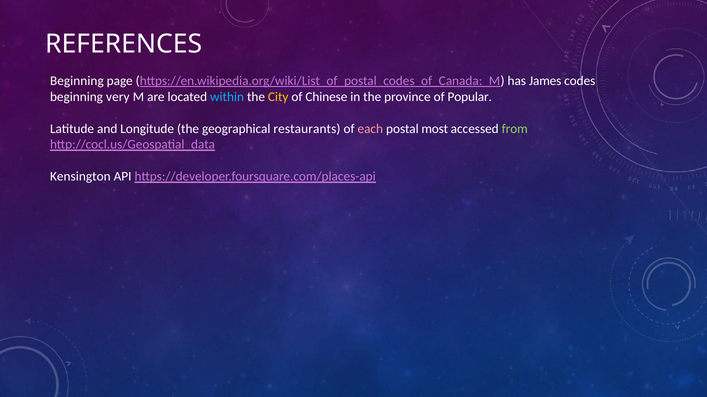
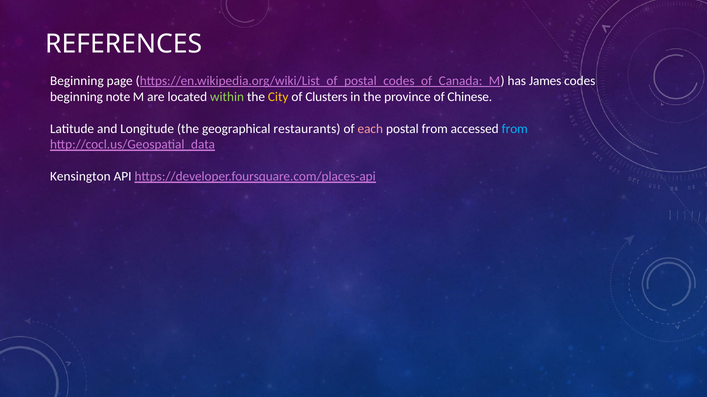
very: very -> note (118, 97)
within colour: light blue -> light green (227, 97)
Chinese: Chinese -> Clusters (326, 97)
Popular: Popular -> Chinese (470, 97)
postal most: most -> from (435, 129)
from colour: light green -> light blue (515, 129)
